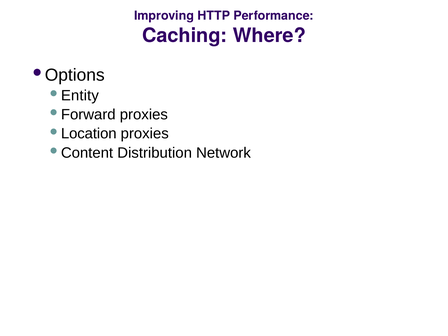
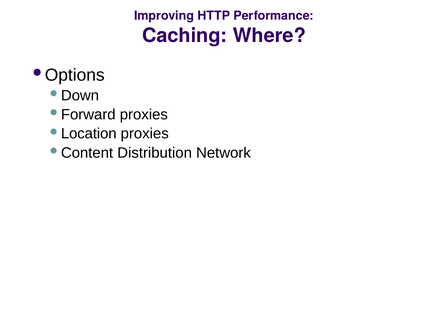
Entity: Entity -> Down (80, 95)
